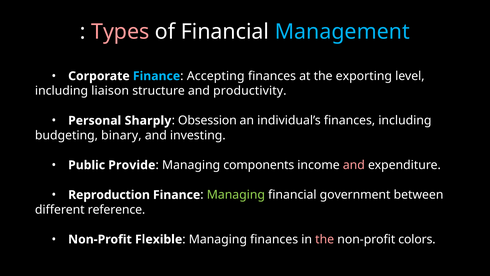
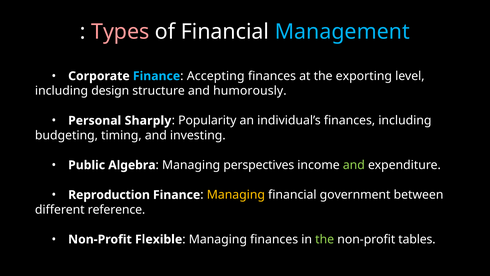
liaison: liaison -> design (110, 91)
productivity: productivity -> humorously (250, 91)
Obsession: Obsession -> Popularity (207, 120)
binary: binary -> timing (121, 135)
Provide: Provide -> Algebra (132, 165)
components: components -> perspectives (259, 165)
and colour: pink -> light green (354, 165)
Managing colour: light green -> yellow (236, 195)
the colour: pink -> light green (325, 239)
colors: colors -> tables (417, 239)
